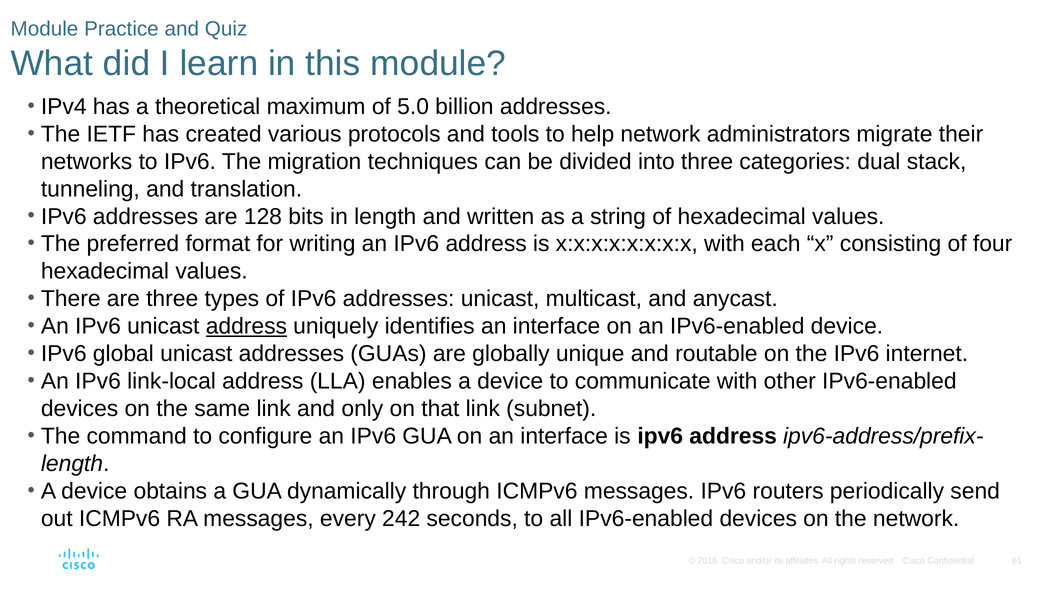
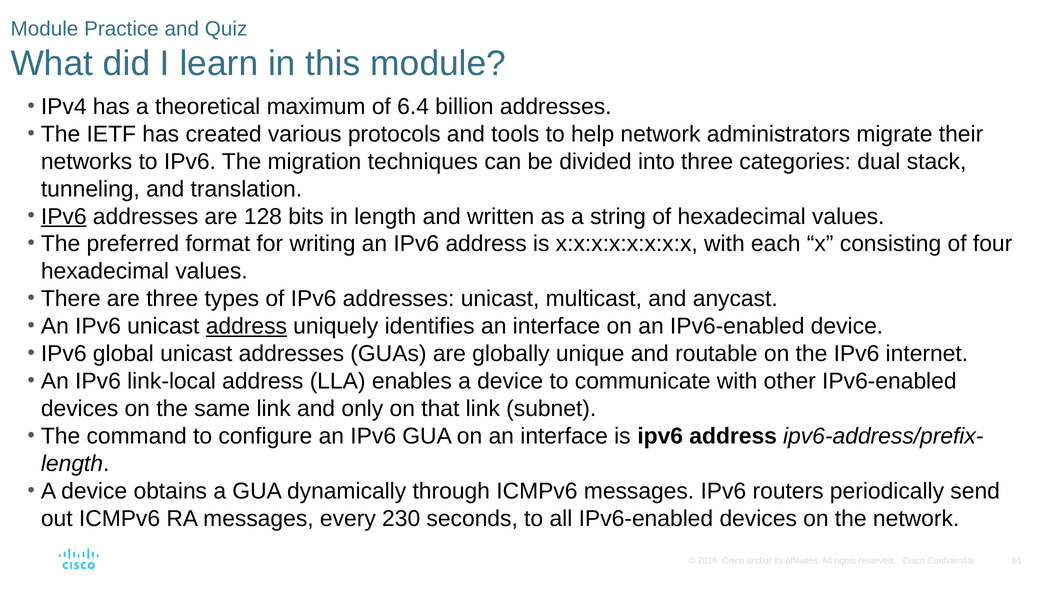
5.0: 5.0 -> 6.4 (413, 107)
IPv6 underline: none -> present (64, 216)
242: 242 -> 230 (401, 518)
